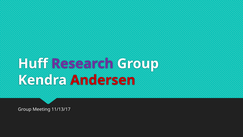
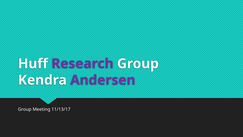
Andersen colour: red -> purple (103, 80)
